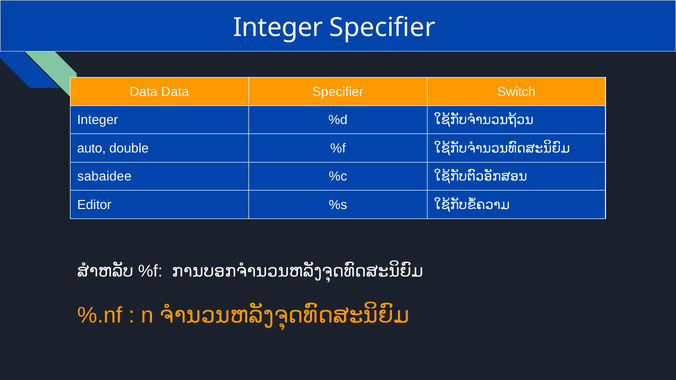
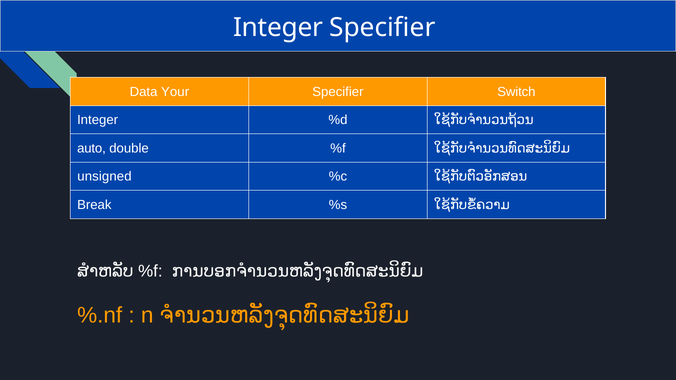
Data Data: Data -> Your (175, 92)
sabaidee: sabaidee -> unsigned (104, 177)
Editor: Editor -> Break (94, 205)
